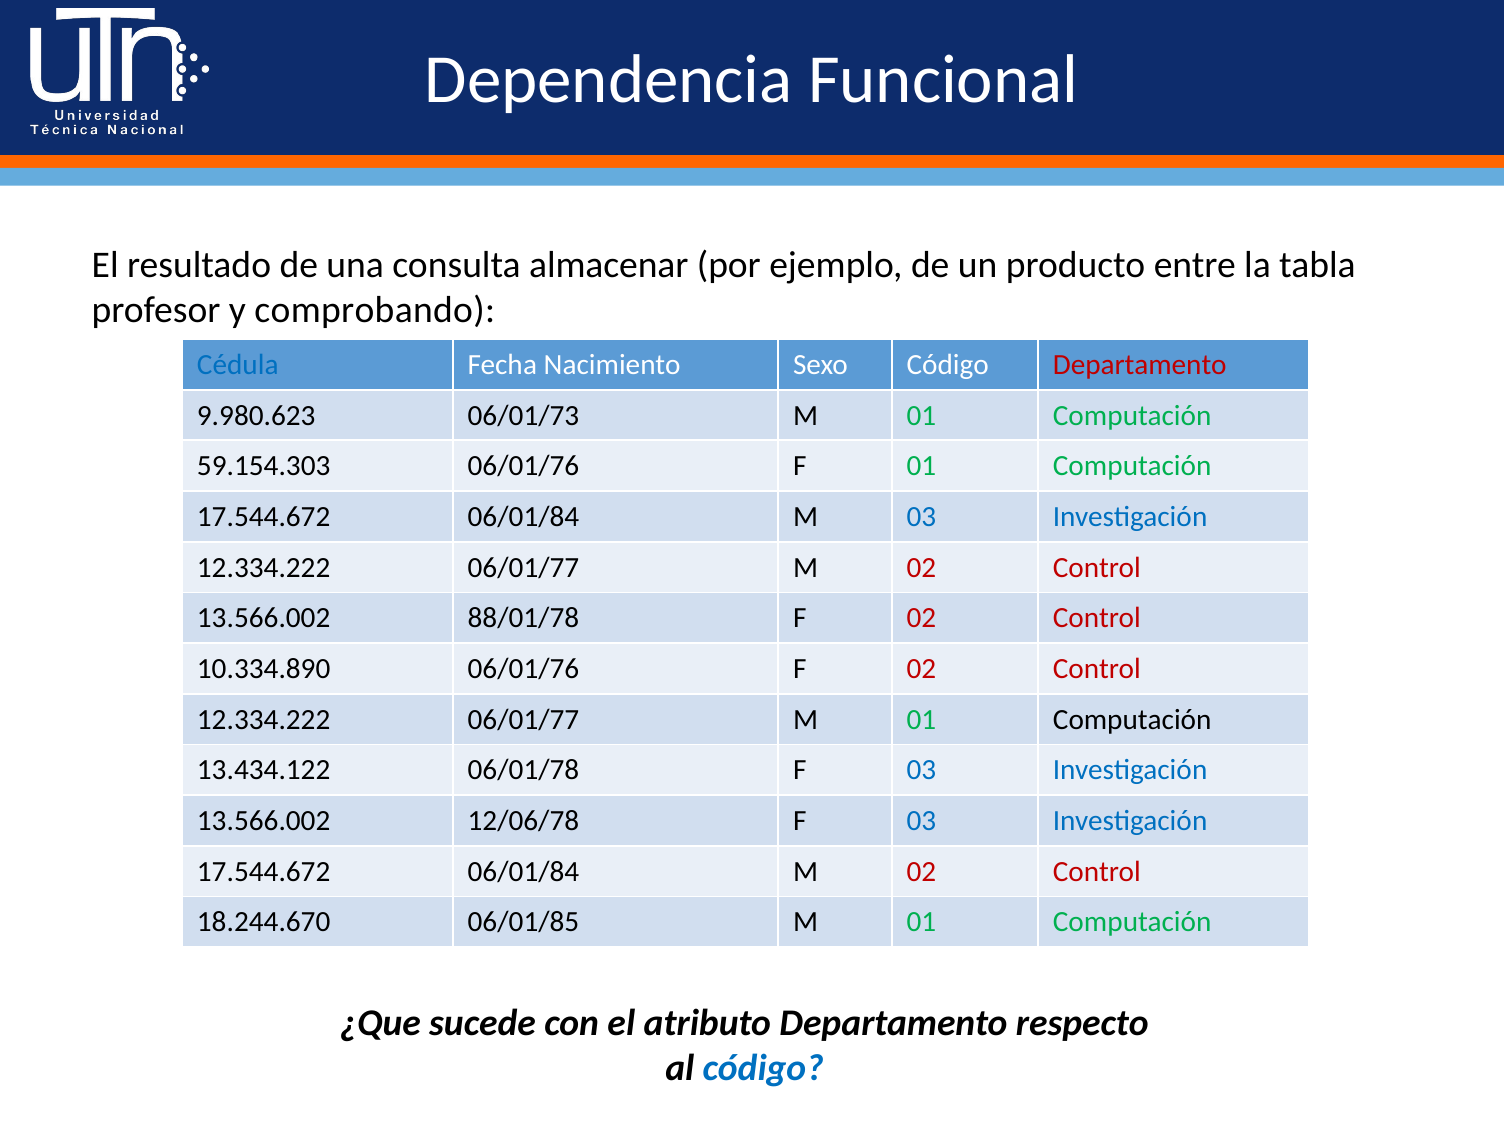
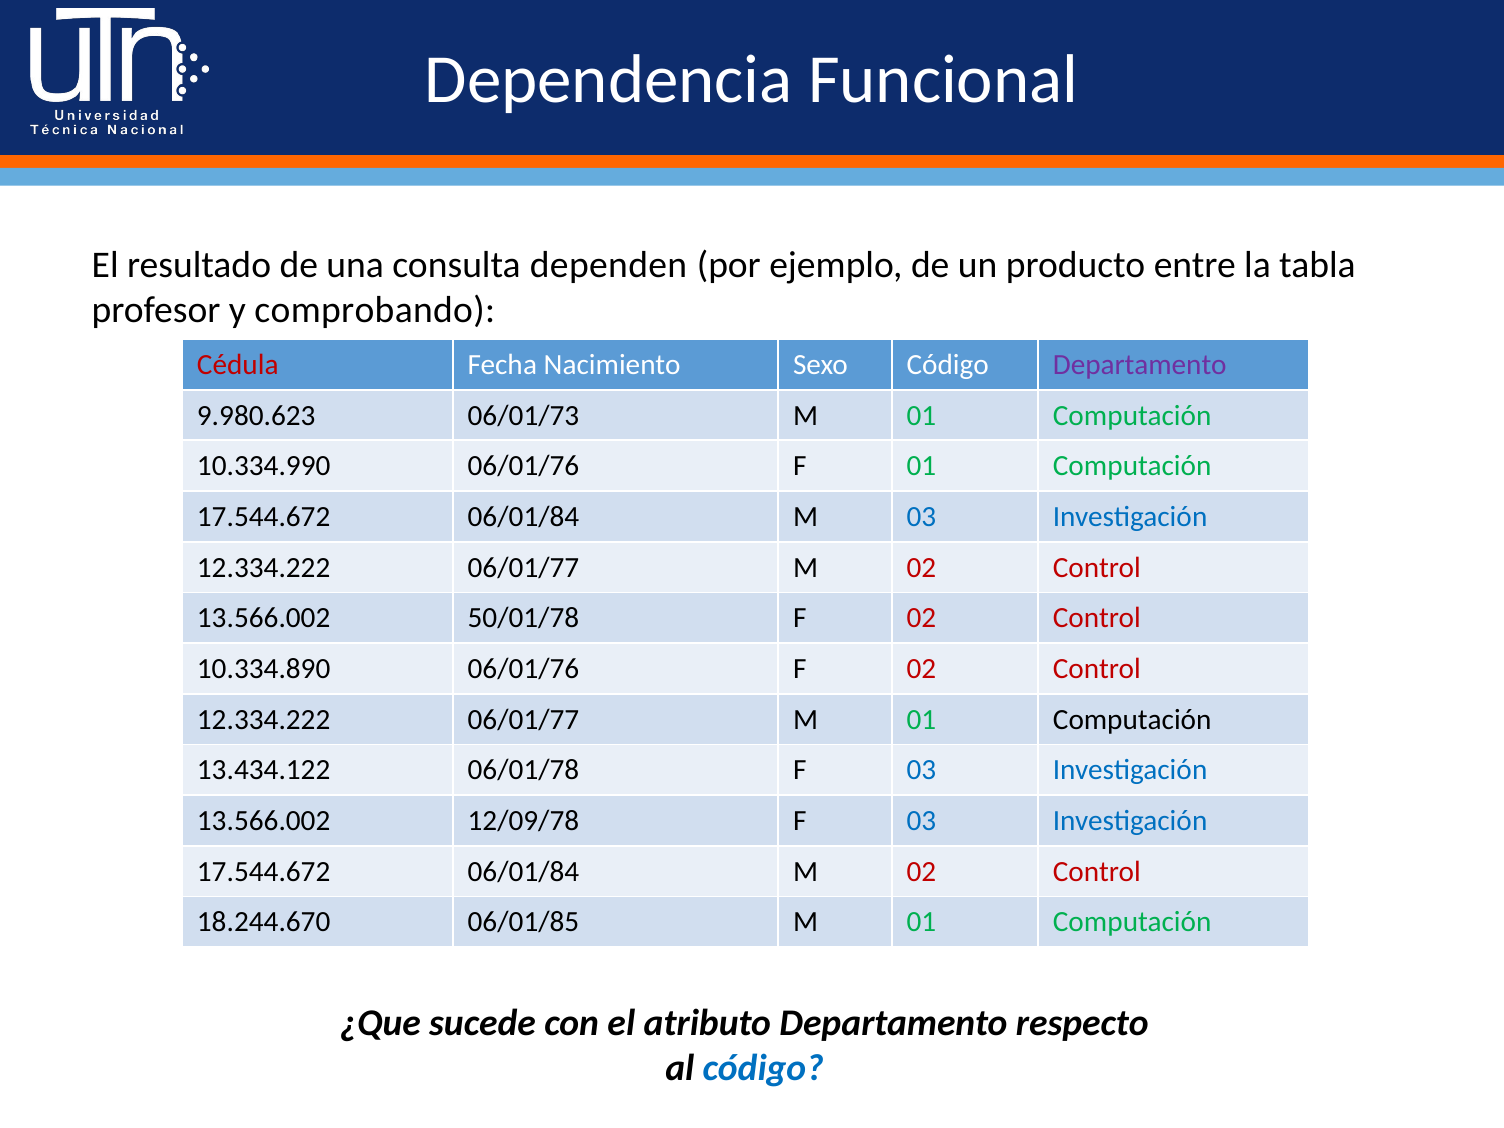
almacenar: almacenar -> dependen (609, 265)
Cédula colour: blue -> red (238, 365)
Departamento colour: red -> purple (1140, 365)
59.154.303: 59.154.303 -> 10.334.990 (264, 466)
88/01/78: 88/01/78 -> 50/01/78 (523, 618)
12/06/78: 12/06/78 -> 12/09/78 (523, 821)
